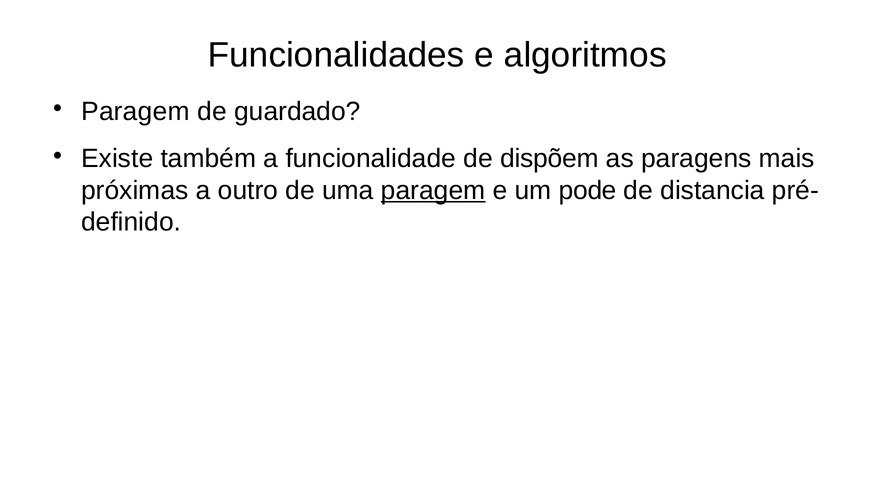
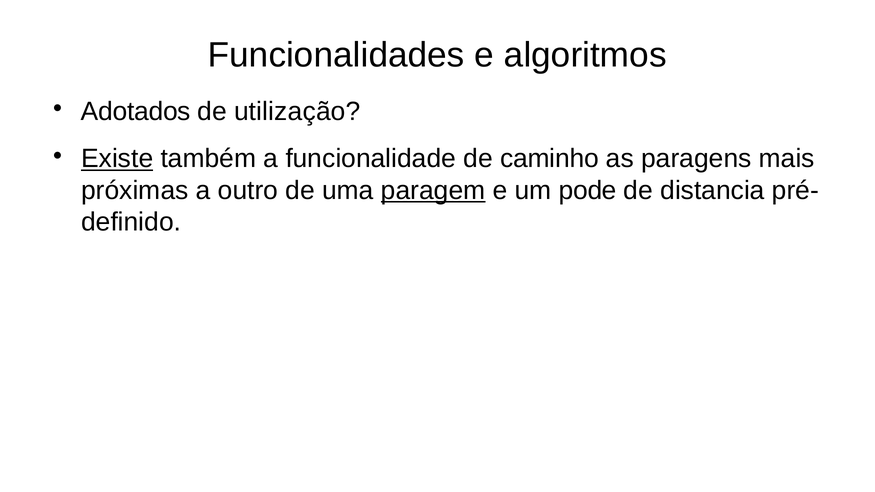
Paragem: Paragem -> Adotados (136, 111)
guardado: guardado -> utilização (297, 111)
Existe underline: none -> present (117, 159)
dispõem: dispõem -> caminho (549, 159)
